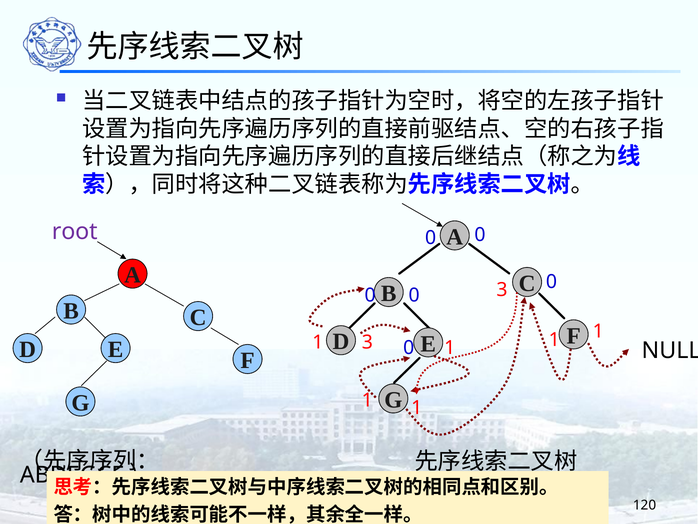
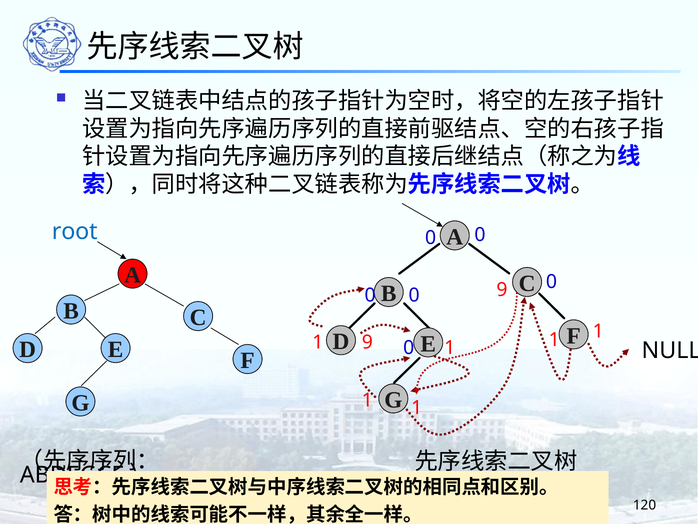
root colour: purple -> blue (75, 231)
0 3: 3 -> 9 (502, 290)
1 3: 3 -> 9 (367, 342)
